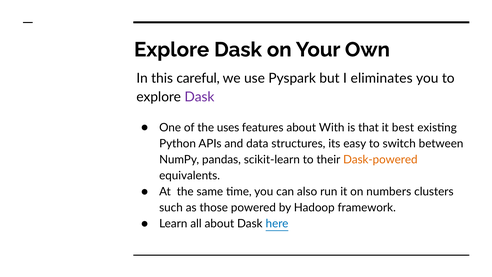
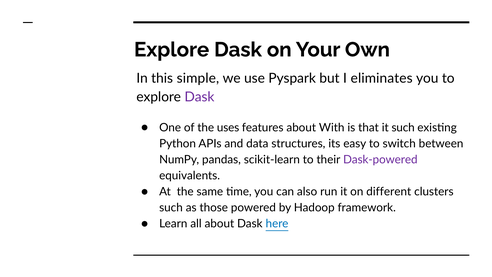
careful: careful -> simple (198, 78)
it best: best -> such (403, 127)
Dask-powered colour: orange -> purple (380, 159)
numbers: numbers -> different (389, 192)
